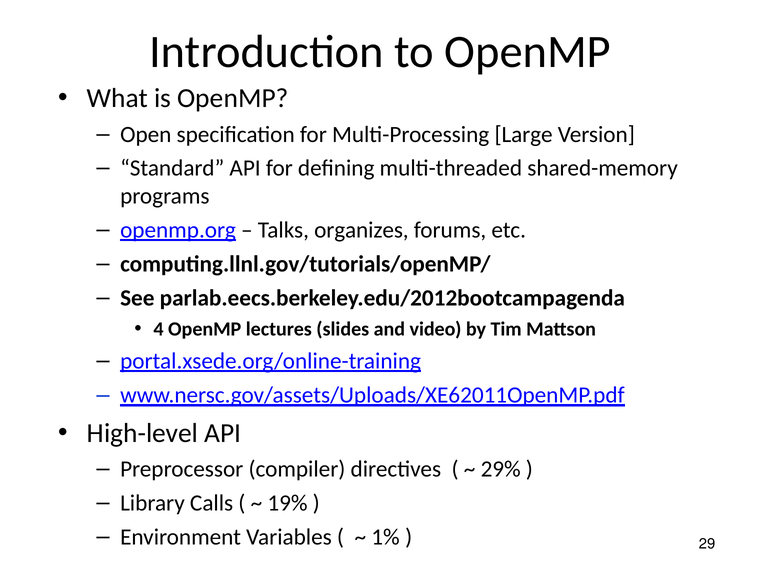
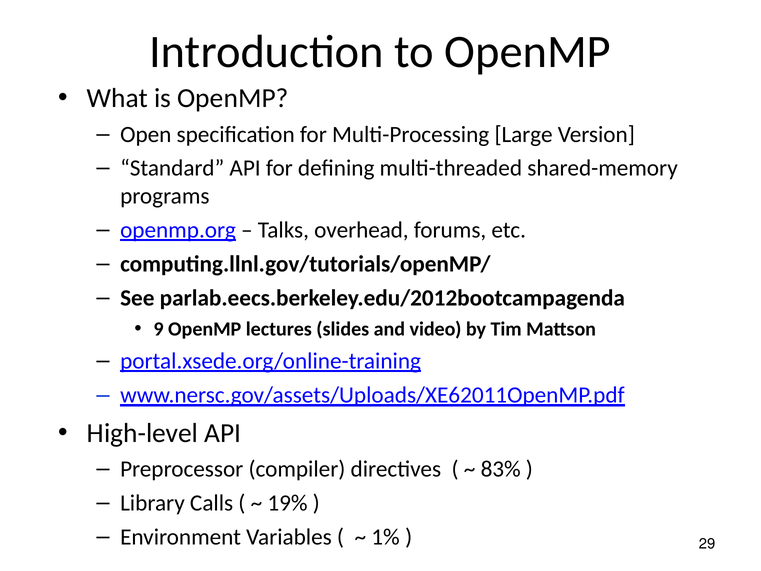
organizes: organizes -> overhead (361, 230)
4: 4 -> 9 (159, 329)
29%: 29% -> 83% (501, 469)
